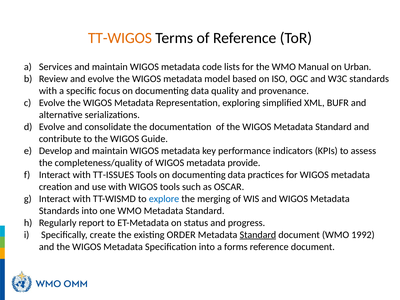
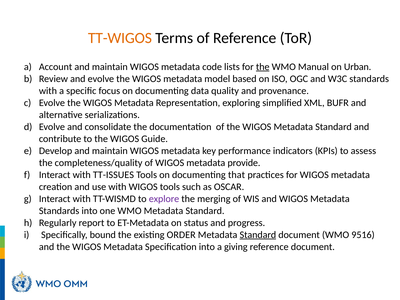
Services: Services -> Account (56, 67)
the underline: none -> present (263, 67)
Tools on documenting data: data -> that (237, 175)
explore colour: blue -> purple (164, 199)
create: create -> bound (103, 235)
1992: 1992 -> 9516 (363, 235)
forms: forms -> giving (236, 247)
